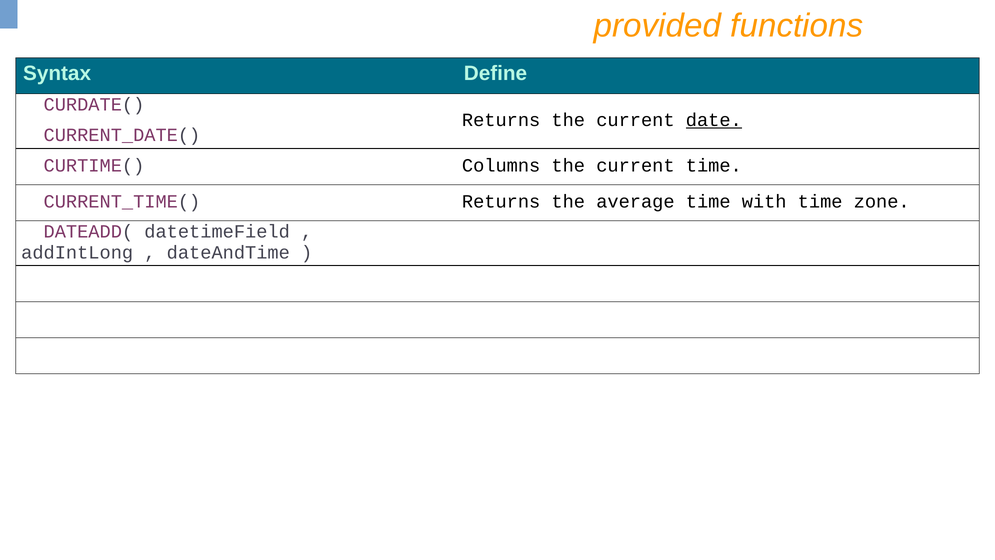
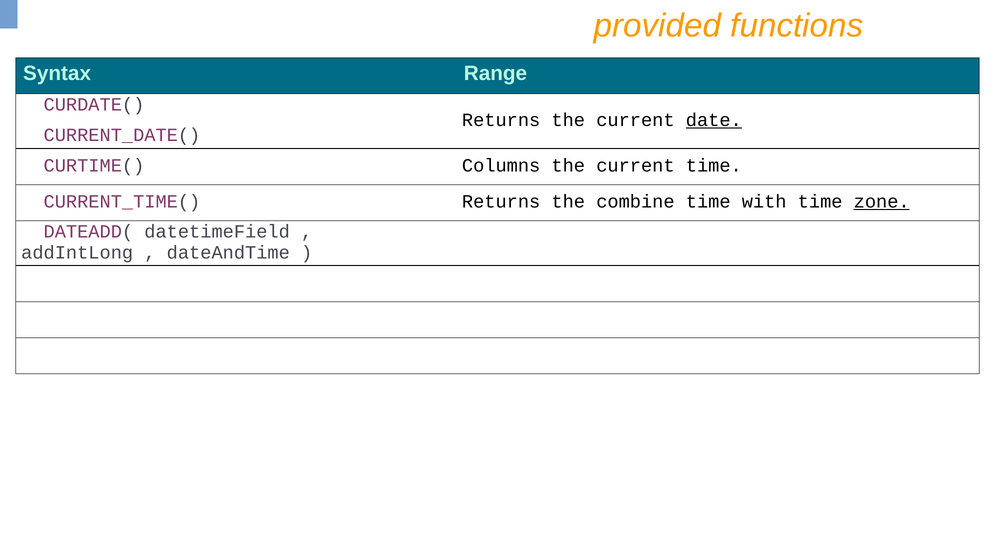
Define: Define -> Range (495, 73)
average: average -> combine (635, 201)
zone underline: none -> present (882, 201)
